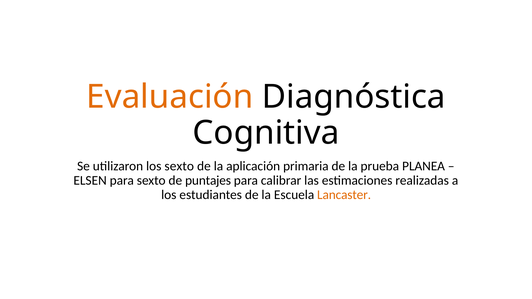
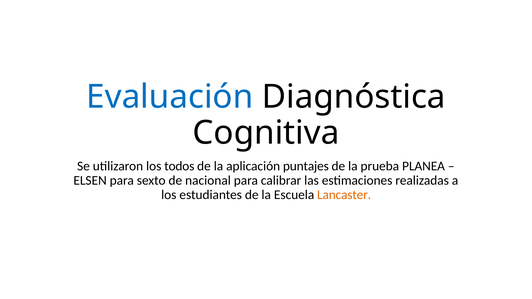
Evaluación colour: orange -> blue (170, 97)
los sexto: sexto -> todos (179, 166)
primaria: primaria -> puntajes (306, 166)
puntajes: puntajes -> nacional (208, 181)
